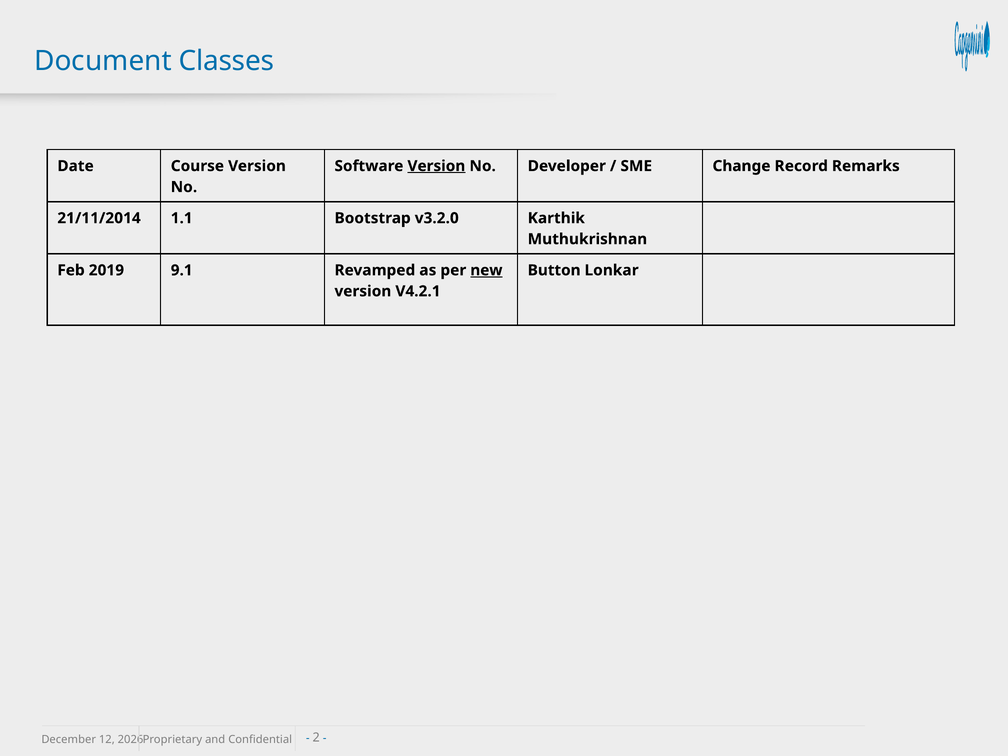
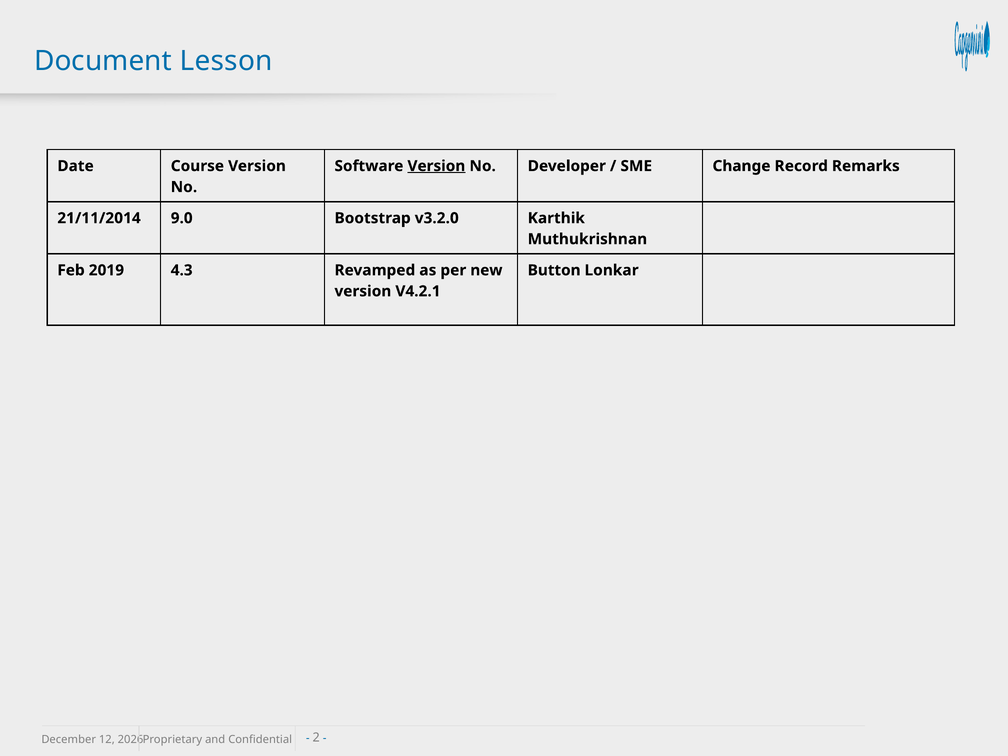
Classes: Classes -> Lesson (226, 61)
1.1: 1.1 -> 9.0 (182, 218)
9.1: 9.1 -> 4.3 (182, 270)
new underline: present -> none (486, 270)
